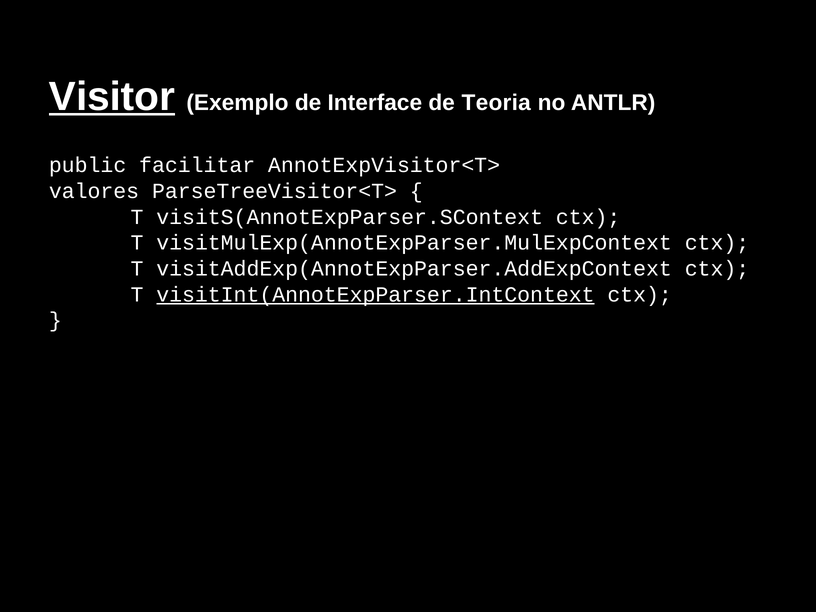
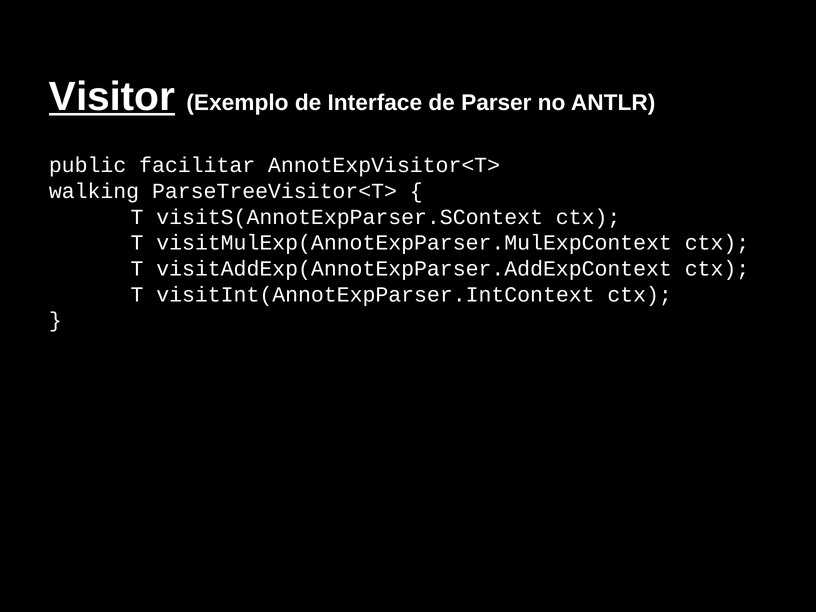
Teoria: Teoria -> Parser (496, 103)
valores: valores -> walking (94, 191)
visitInt(AnnotExpParser.IntContext underline: present -> none (375, 295)
